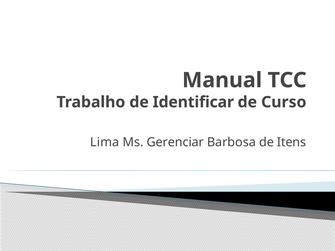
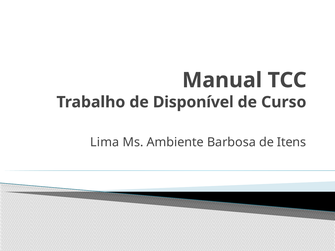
Identificar: Identificar -> Disponível (193, 102)
Gerenciar: Gerenciar -> Ambiente (175, 142)
